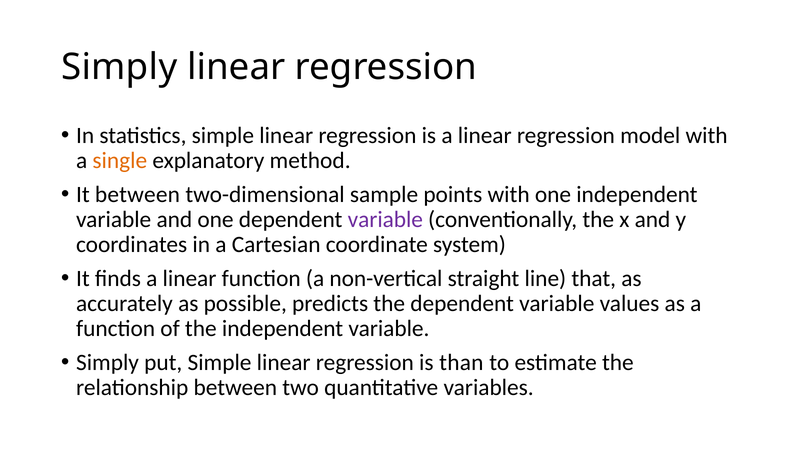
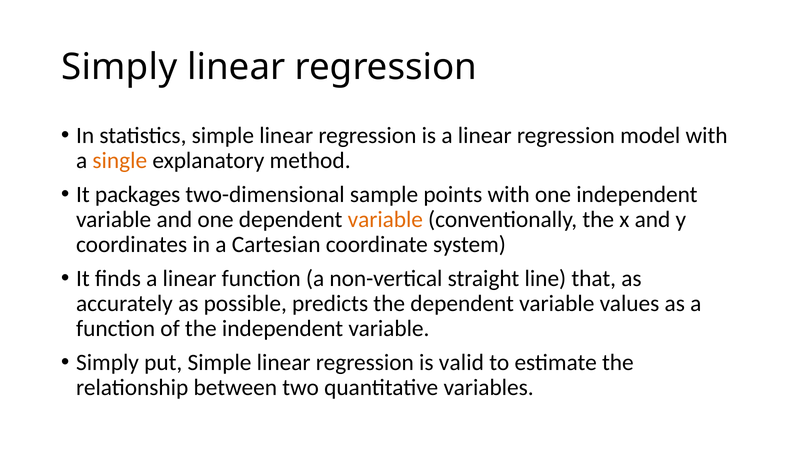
It between: between -> packages (138, 194)
variable colour: purple -> orange (385, 219)
than: than -> valid (461, 362)
